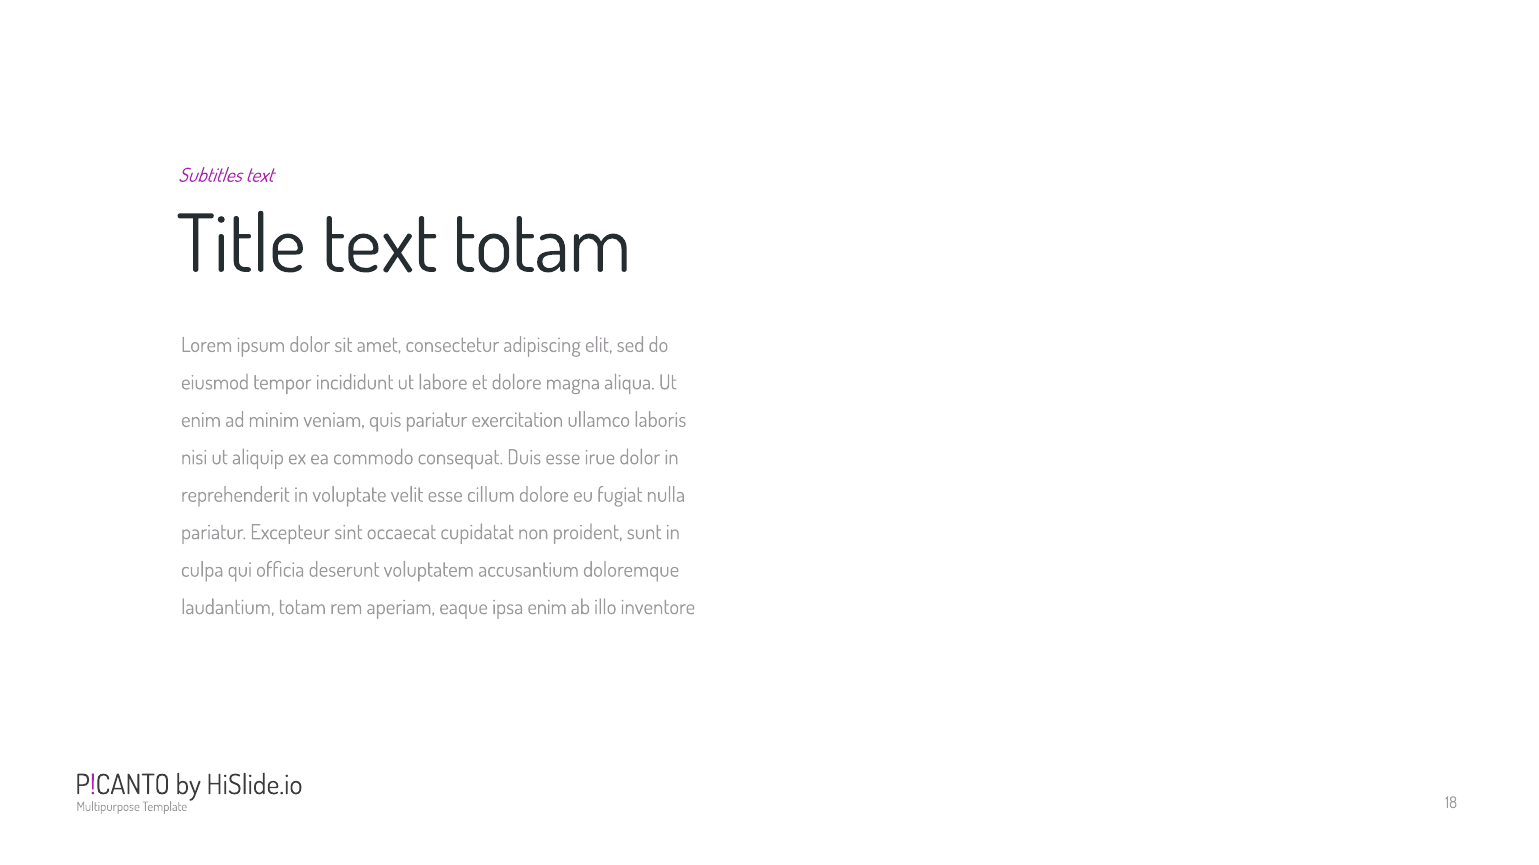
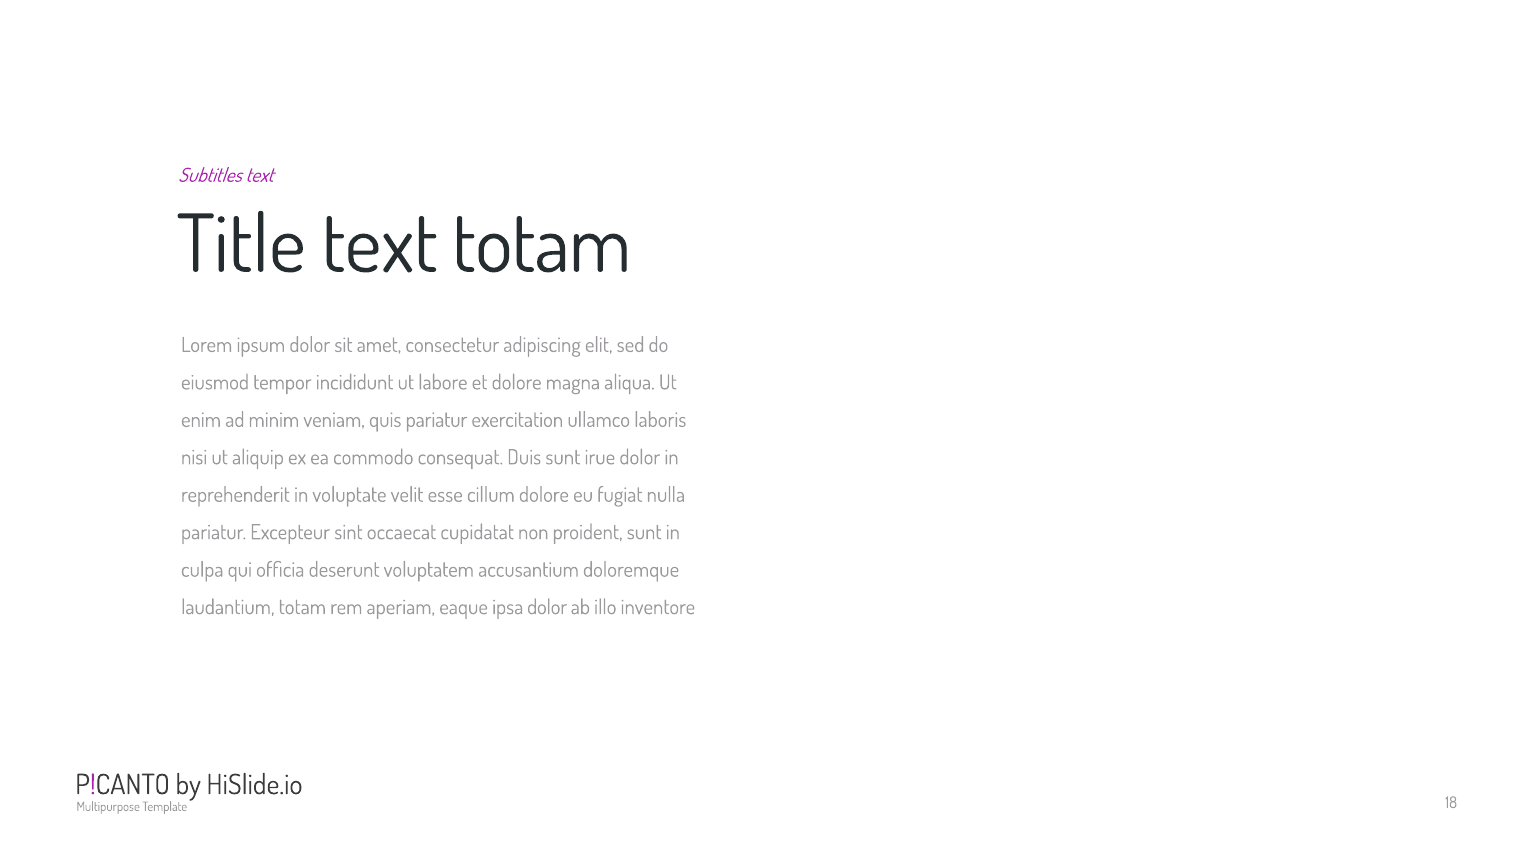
Duis esse: esse -> sunt (563, 458)
ipsa enim: enim -> dolor (547, 608)
